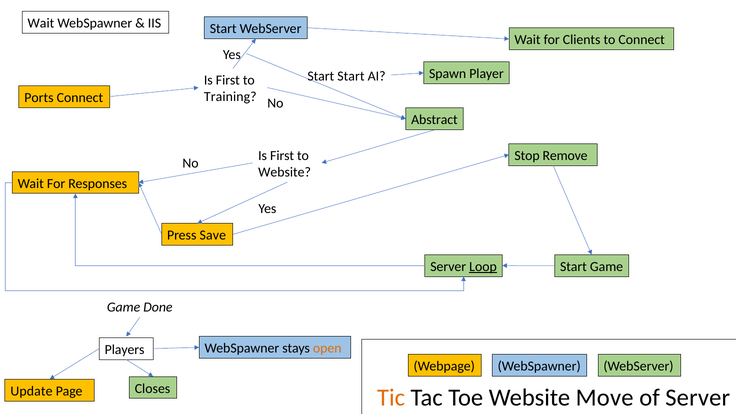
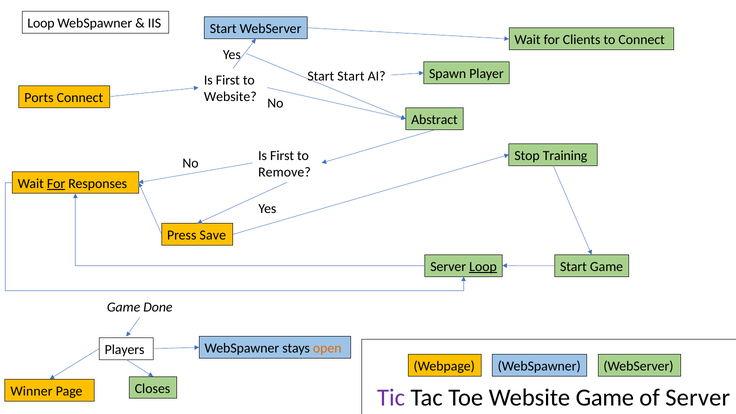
Wait: Wait -> Loop (41, 23)
Training: Training -> Website (230, 97)
Remove: Remove -> Training (565, 156)
Website: Website -> Remove (284, 172)
For underline: none -> present (56, 183)
Update: Update -> Winner (31, 391)
Tic colour: orange -> purple (391, 398)
Website Move: Move -> Game (605, 398)
